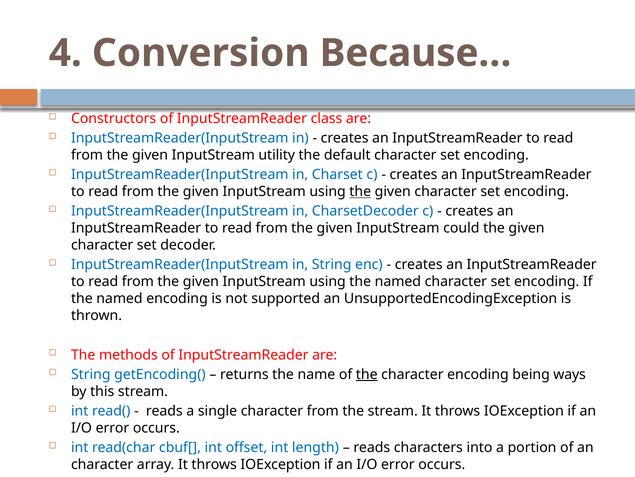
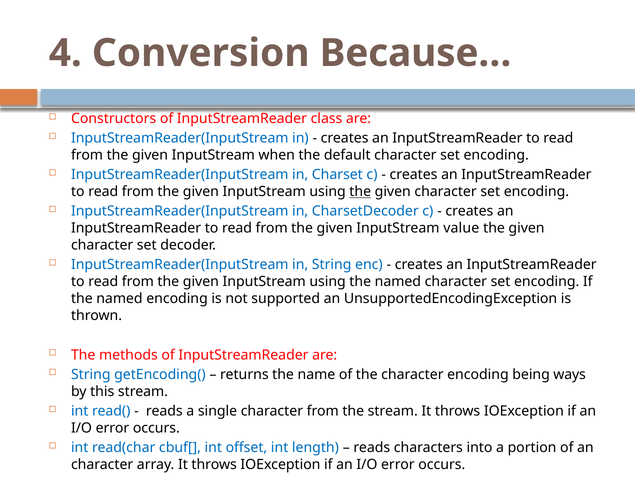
utility: utility -> when (277, 155)
could: could -> value (461, 228)
the underline: present -> none (367, 374)
